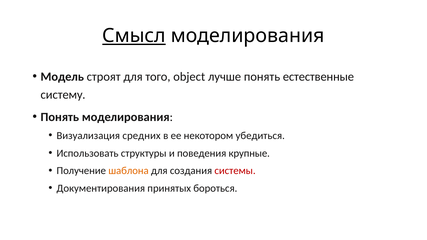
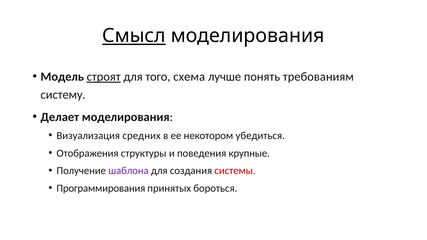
строят underline: none -> present (104, 77)
object: object -> схема (189, 77)
естественные: естественные -> требованиям (318, 77)
Понять: Понять -> Делает (60, 117)
Использовать: Использовать -> Отображения (88, 153)
шаблона colour: orange -> purple (129, 171)
Документирования: Документирования -> Программирования (101, 189)
